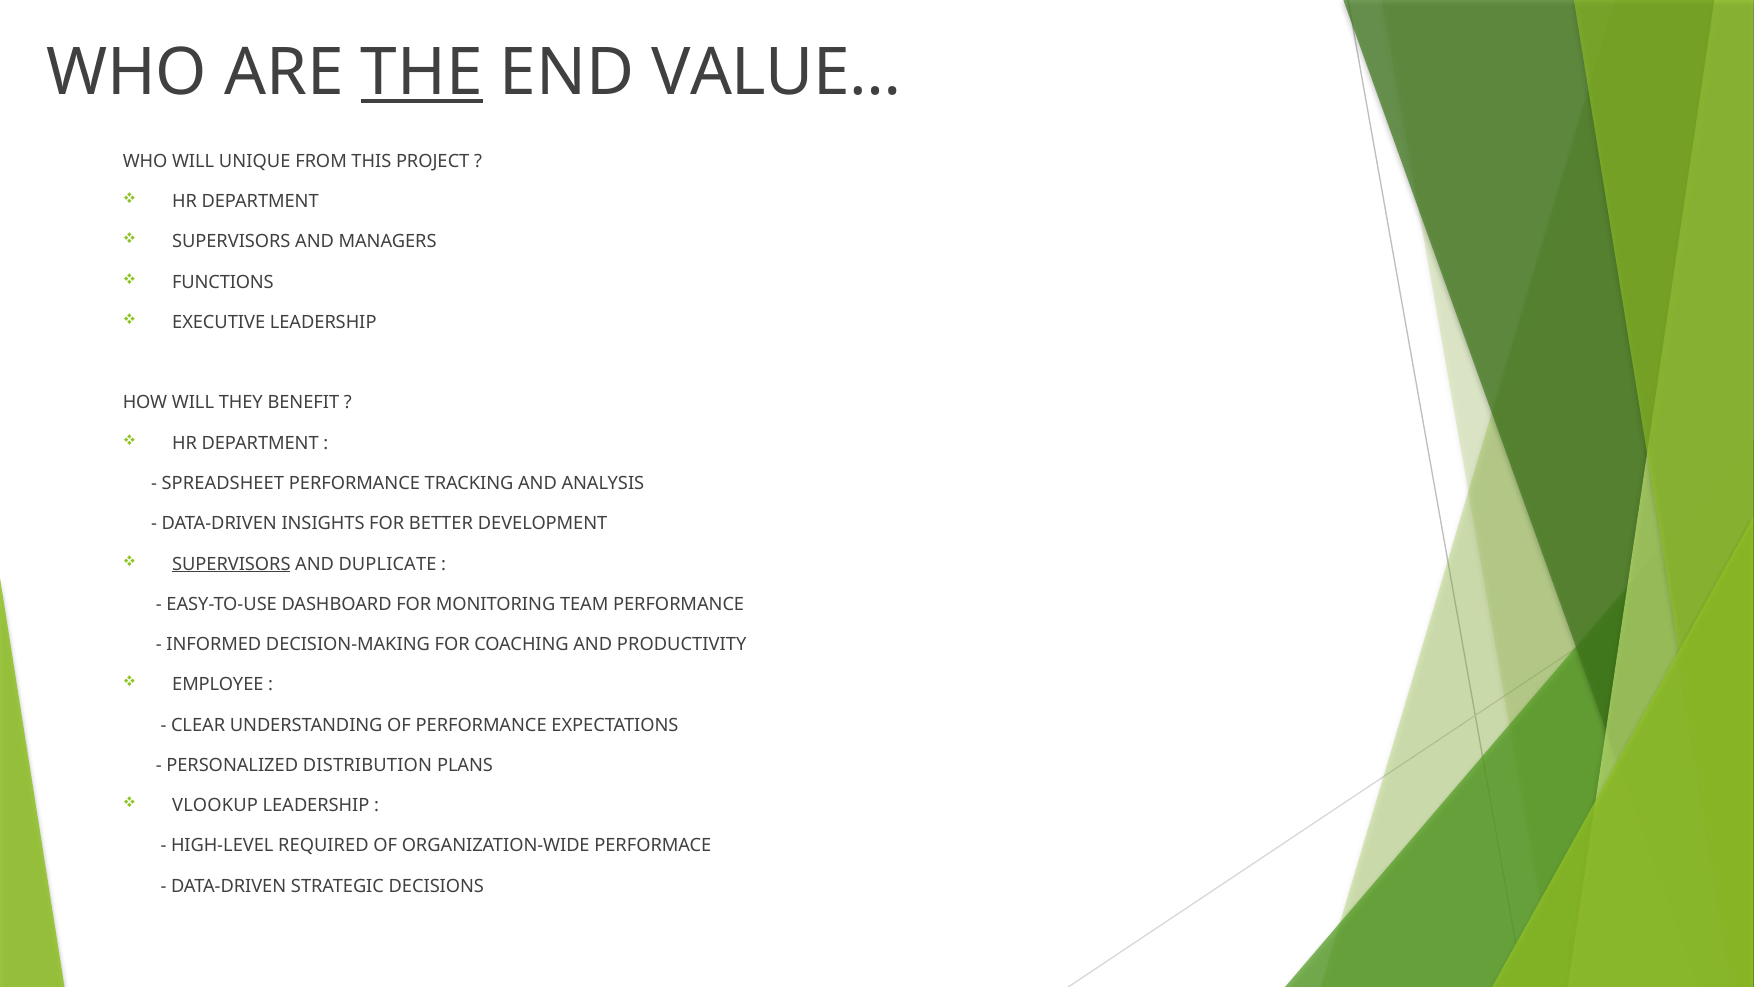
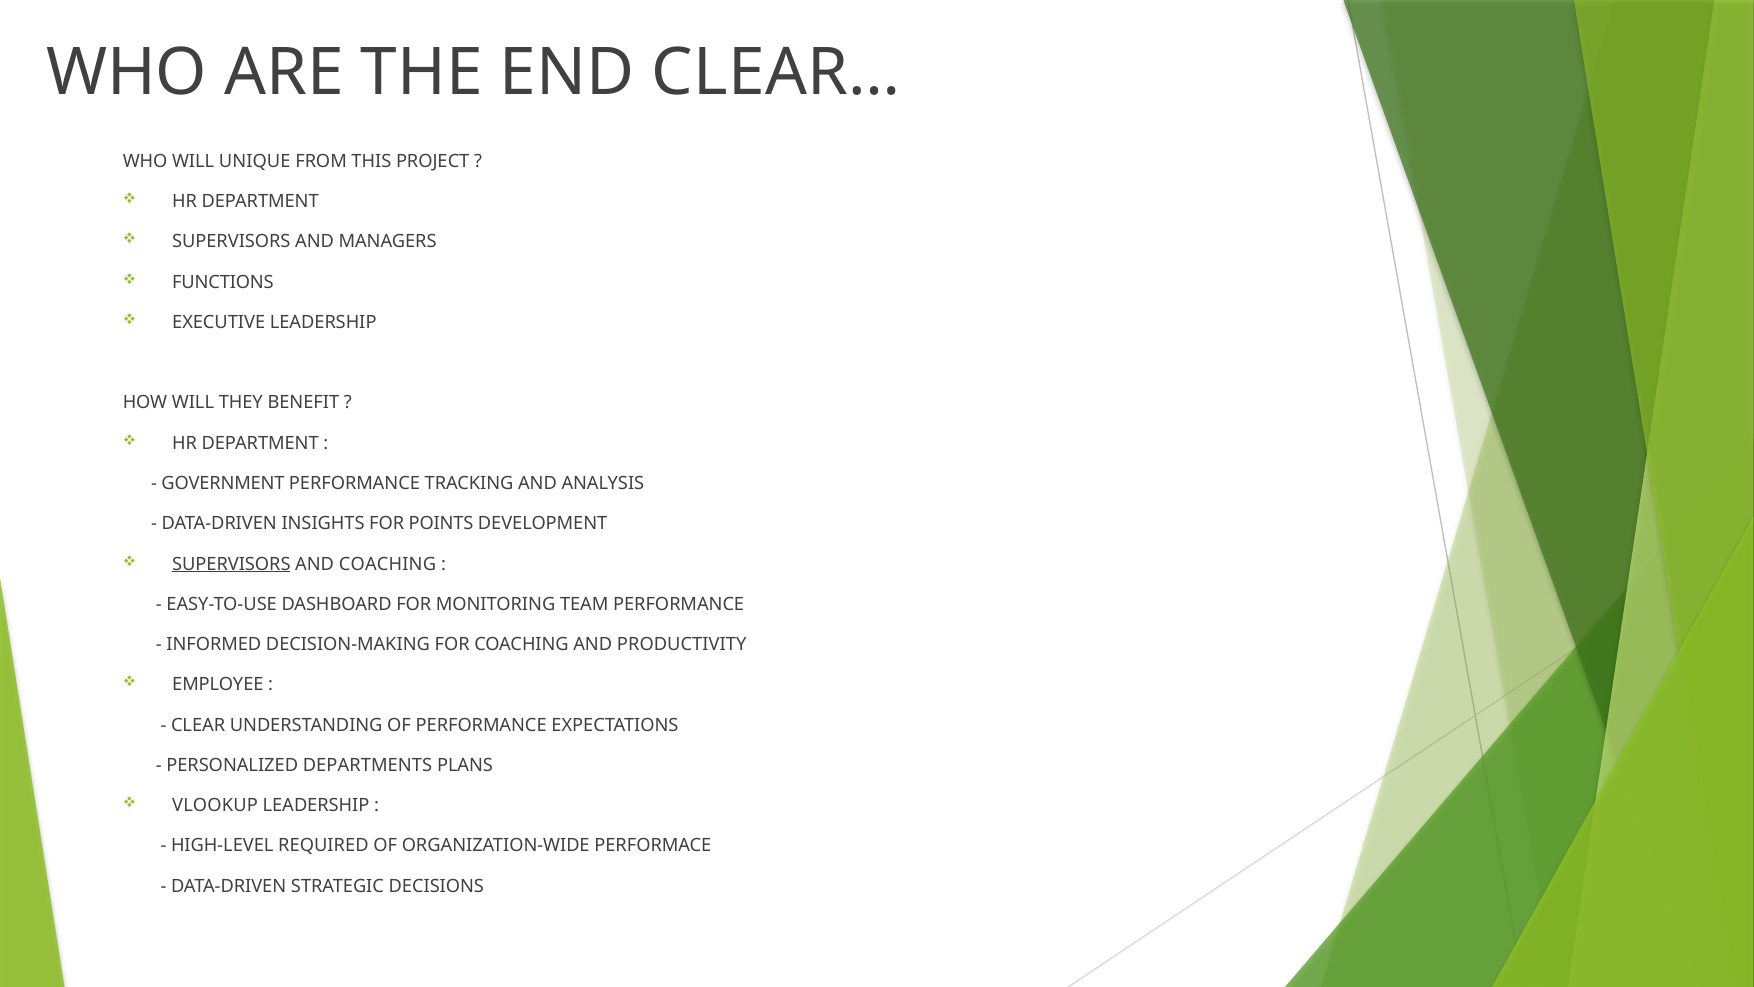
THE underline: present -> none (422, 73)
VALUE…: VALUE… -> CLEAR… (776, 73)
SPREADSHEET: SPREADSHEET -> GOVERNMENT (223, 483)
BETTER: BETTER -> POINTS (441, 524)
AND DUPLICATE: DUPLICATE -> COACHING (387, 564)
DISTRIBUTION: DISTRIBUTION -> DEPARTMENTS (368, 765)
